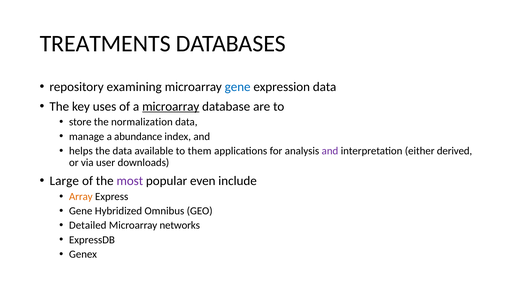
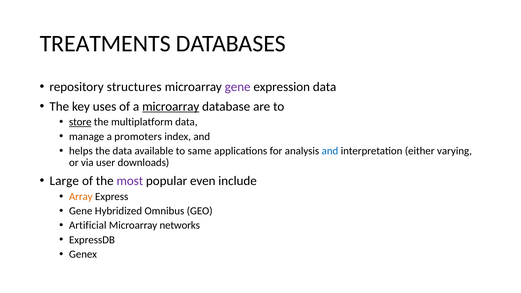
examining: examining -> structures (134, 87)
gene colour: blue -> purple (238, 87)
store underline: none -> present (80, 122)
normalization: normalization -> multiplatform (142, 122)
abundance: abundance -> promoters (138, 136)
them: them -> same (200, 151)
and colour: purple -> blue (330, 151)
derived: derived -> varying (454, 151)
Detailed: Detailed -> Artificial (88, 225)
